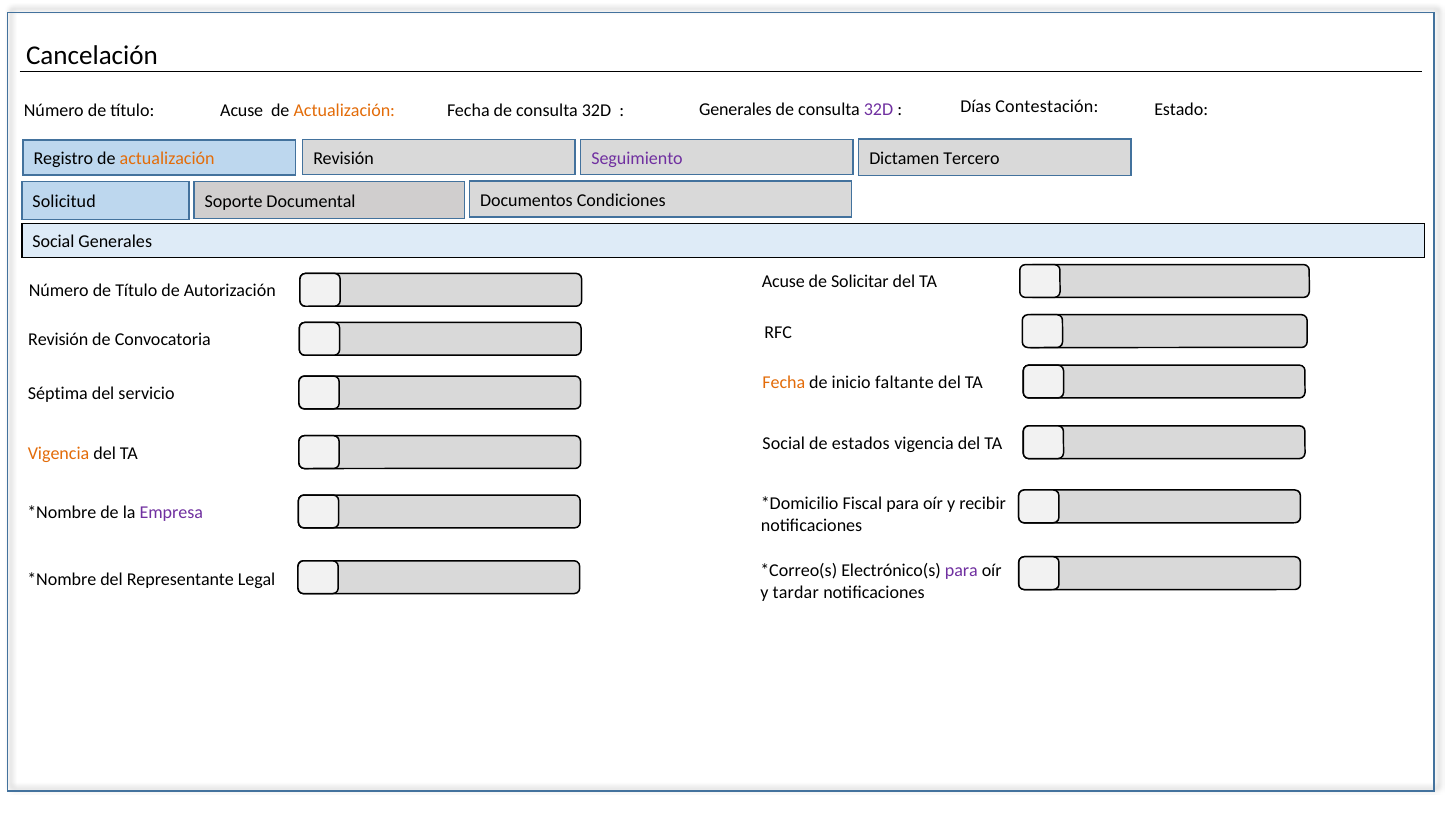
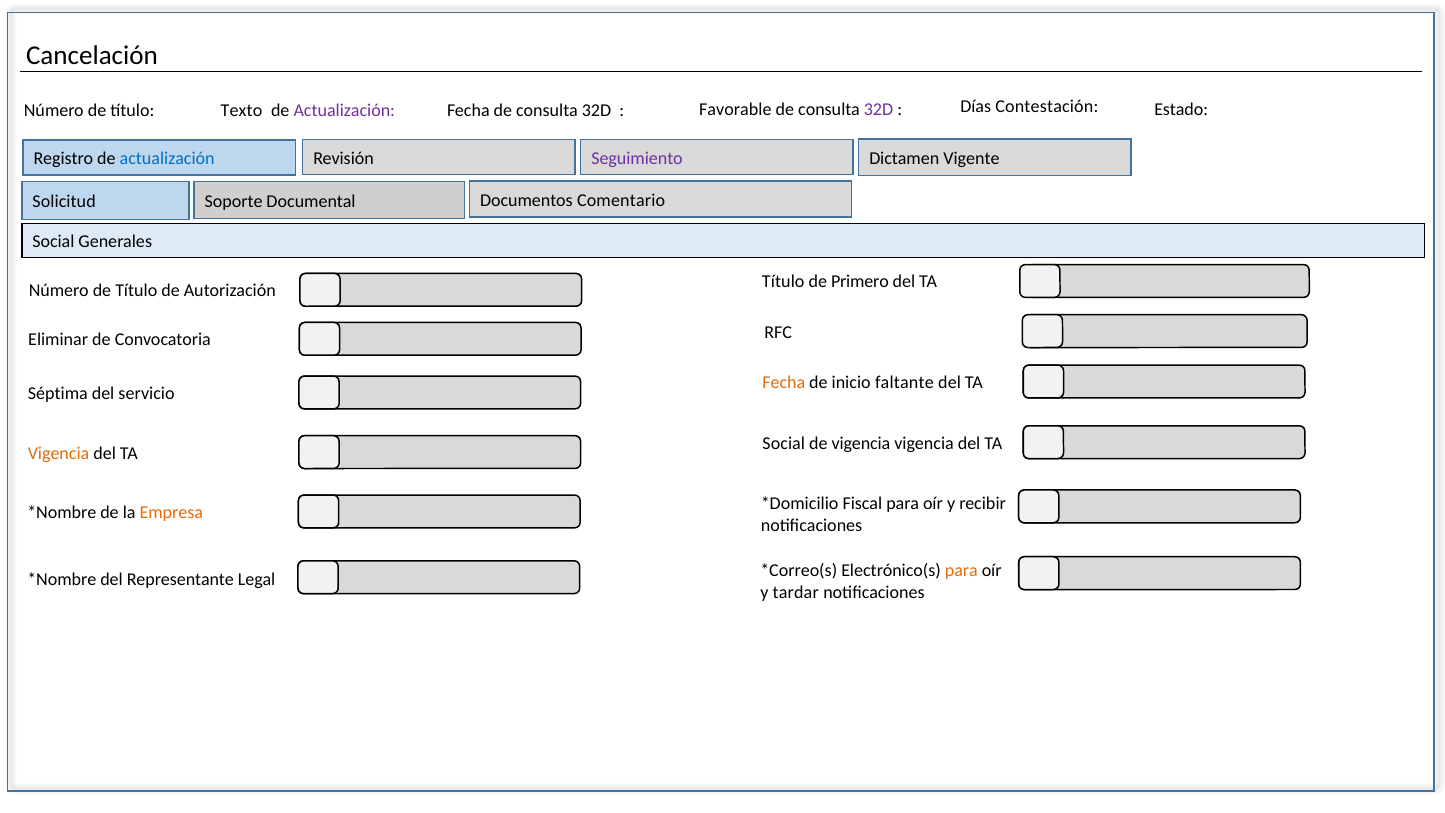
título Acuse: Acuse -> Texto (242, 111)
Actualización colour: orange -> purple (344, 111)
Generales: Generales -> Favorable (735, 109)
Tercero: Tercero -> Vigente (971, 158)
actualización colour: orange -> blue (167, 159)
Condiciones: Condiciones -> Comentario (621, 200)
Autorización Acuse: Acuse -> Título (783, 282)
Solicitar: Solicitar -> Primero (860, 282)
Revisión: Revisión -> Eliminar (58, 340)
de estados: estados -> vigencia (861, 443)
Empresa colour: purple -> orange (171, 512)
para colour: purple -> orange (961, 570)
